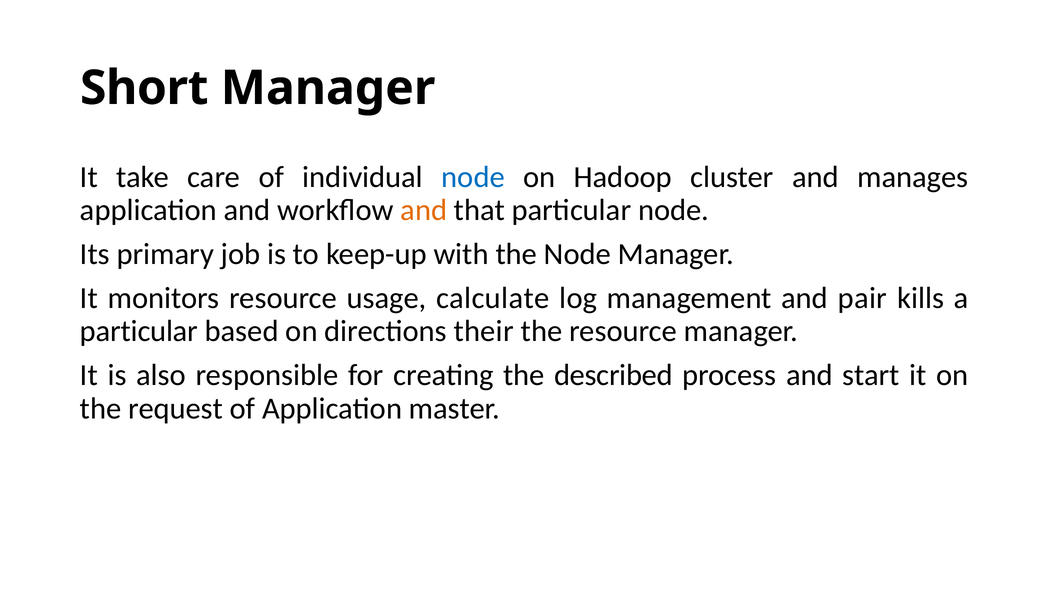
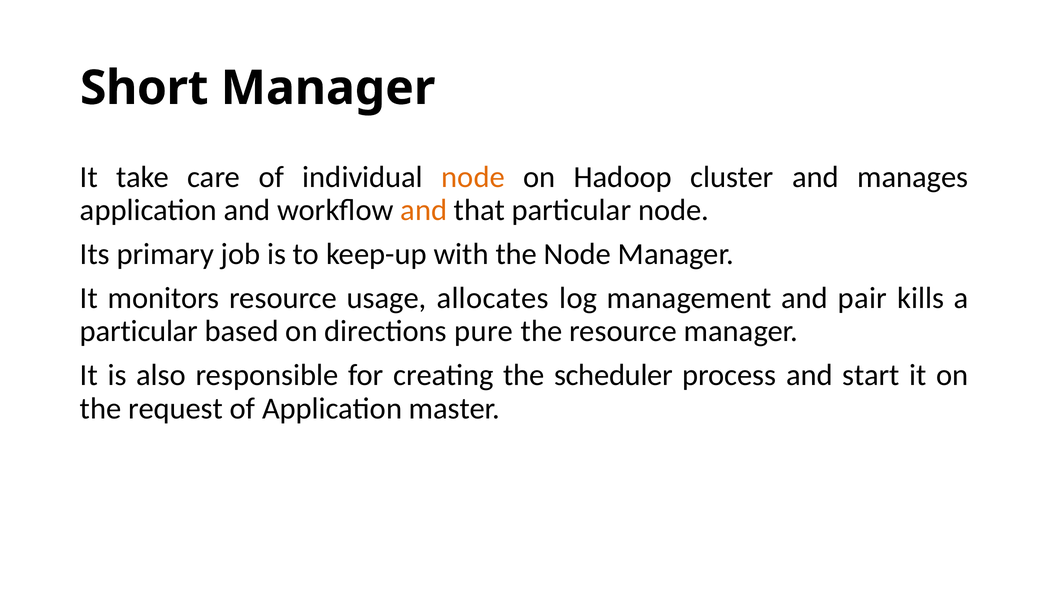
node colour: blue -> orange (473, 177)
calculate: calculate -> allocates (493, 298)
their: their -> pure (484, 331)
described: described -> scheduler (614, 375)
